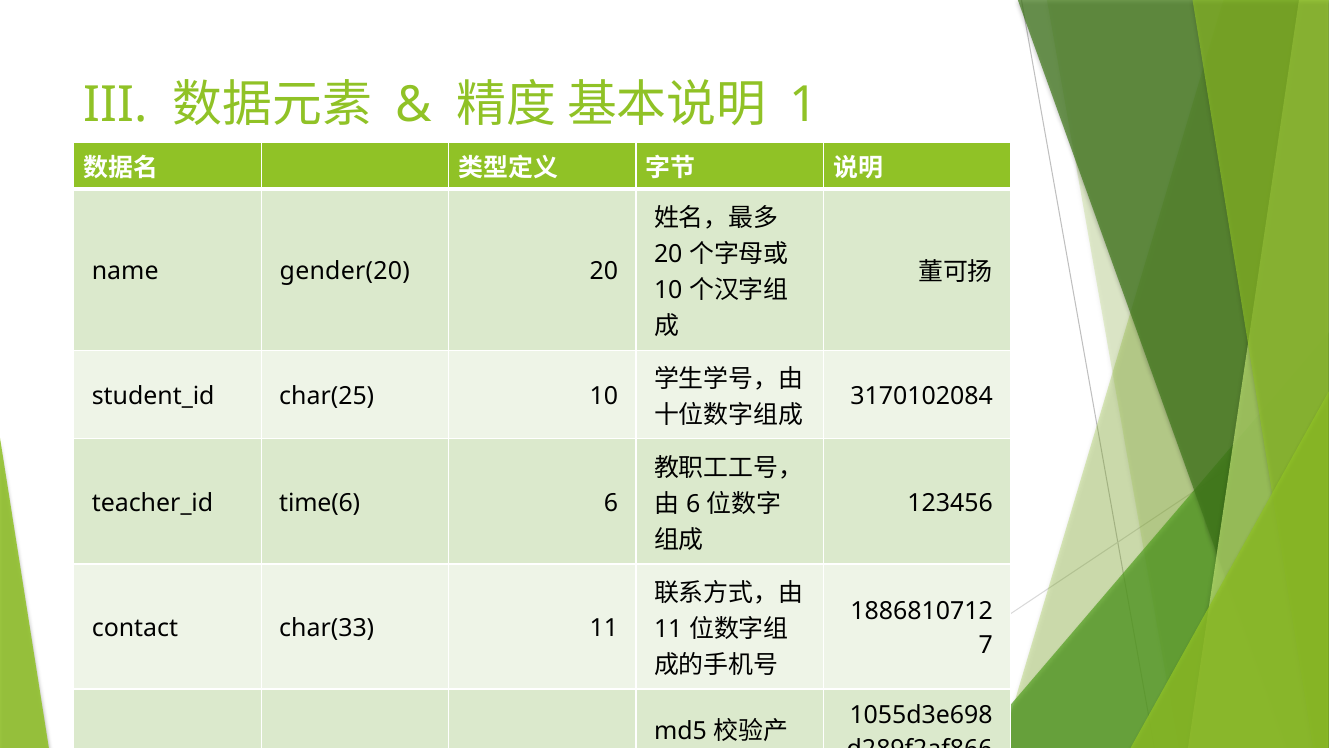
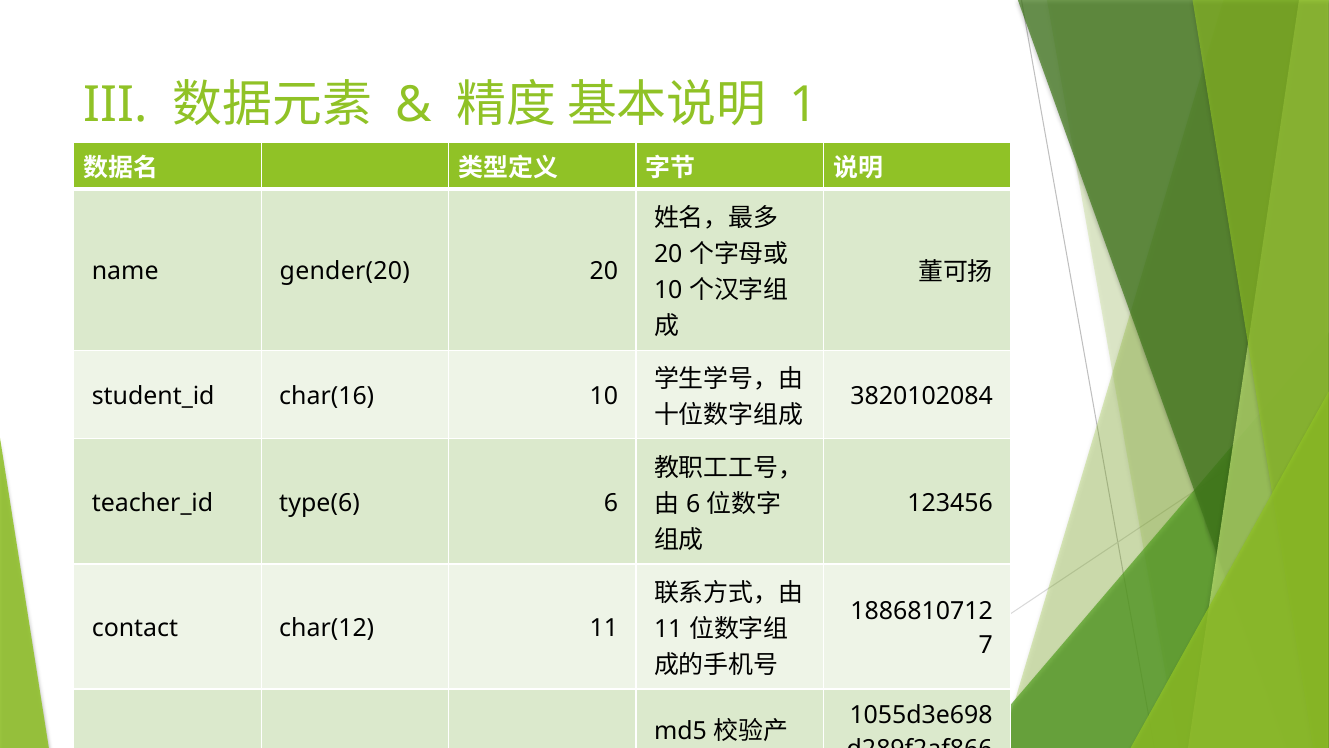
char(25: char(25 -> char(16 (327, 396)
3170102084: 3170102084 -> 3820102084 (922, 396)
time(6: time(6 -> type(6 (320, 503)
char(33: char(33 -> char(12 (327, 627)
